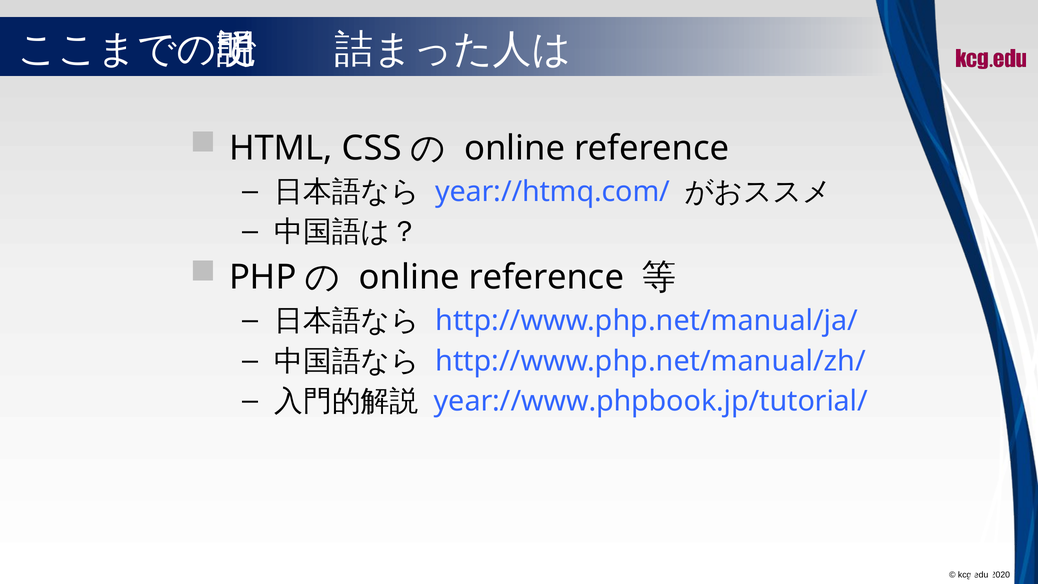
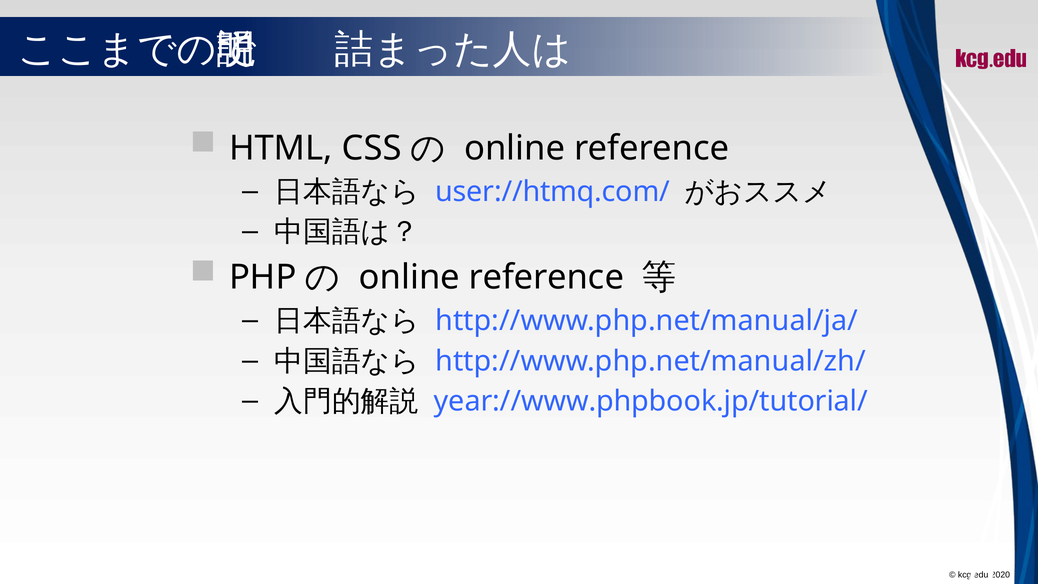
year://htmq.com/: year://htmq.com/ -> user://htmq.com/ (553, 192)
